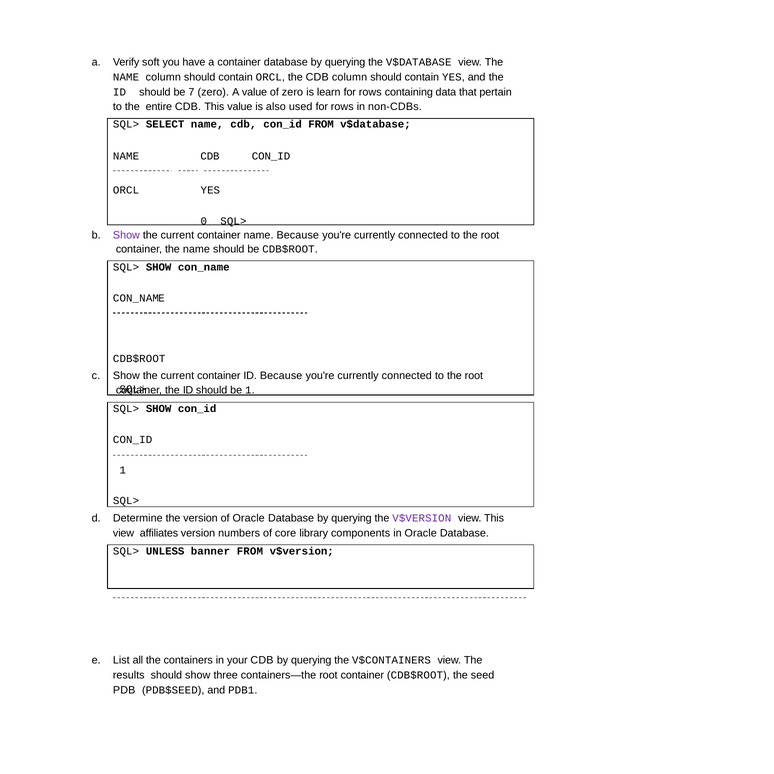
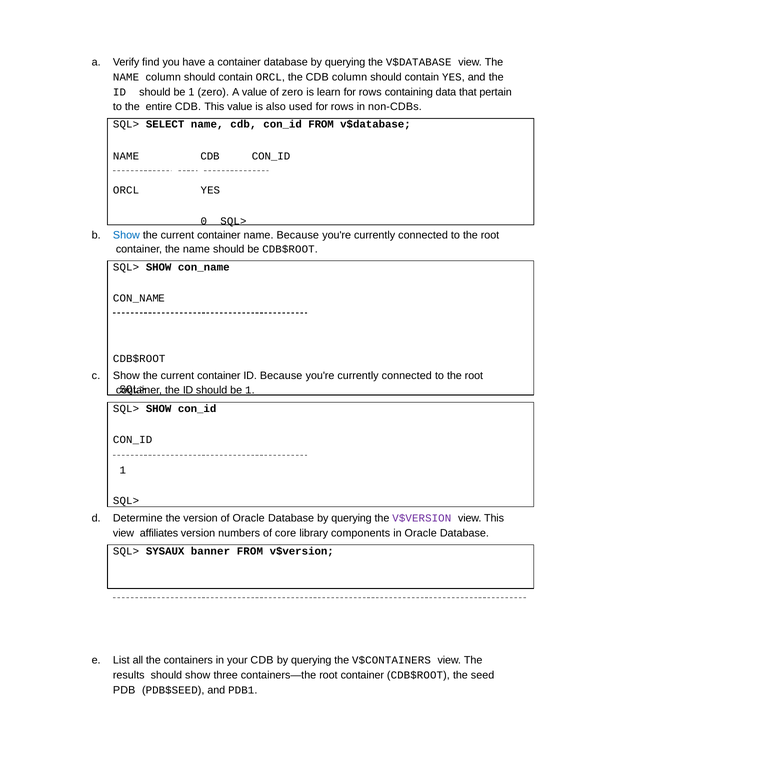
soft: soft -> find (151, 62)
7: 7 -> 1 (191, 92)
Show colour: purple -> blue (126, 235)
UNLESS: UNLESS -> SYSAUX (165, 551)
